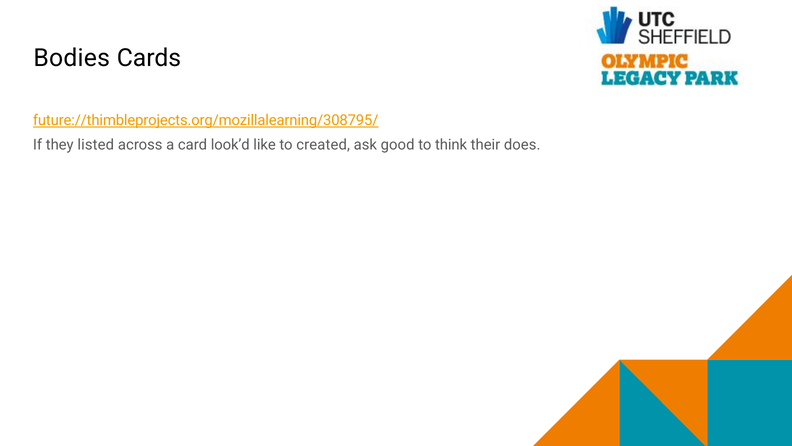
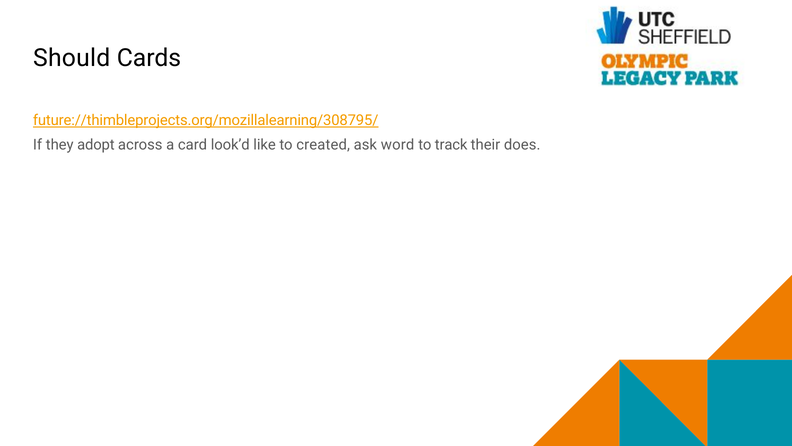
Bodies: Bodies -> Should (72, 58)
listed: listed -> adopt (96, 145)
good: good -> word (398, 145)
think: think -> track (451, 145)
